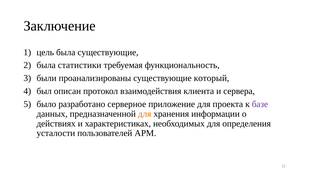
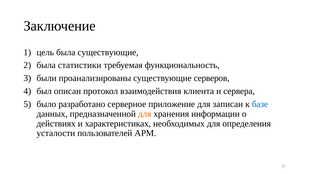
который: который -> серверов (212, 78)
проекта: проекта -> записан (228, 104)
базе colour: purple -> blue (260, 104)
